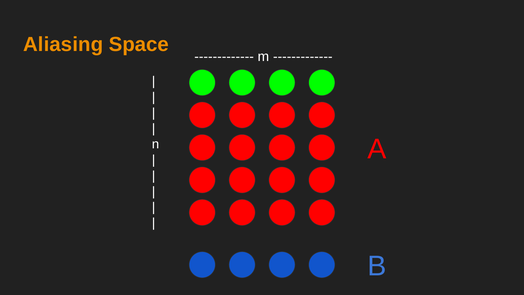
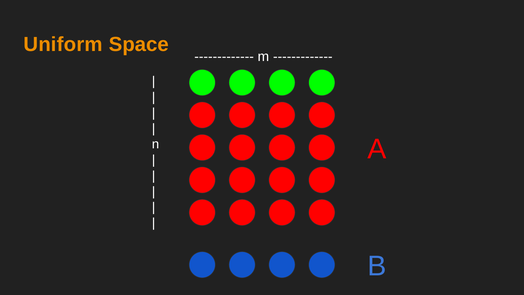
Aliasing: Aliasing -> Uniform (63, 44)
